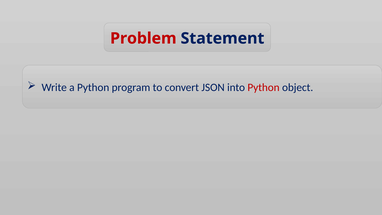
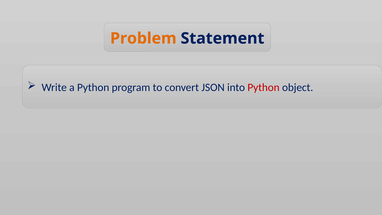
Problem colour: red -> orange (143, 38)
